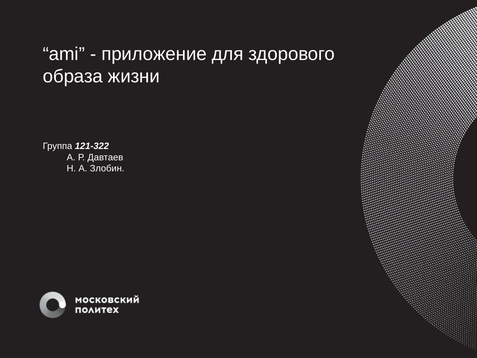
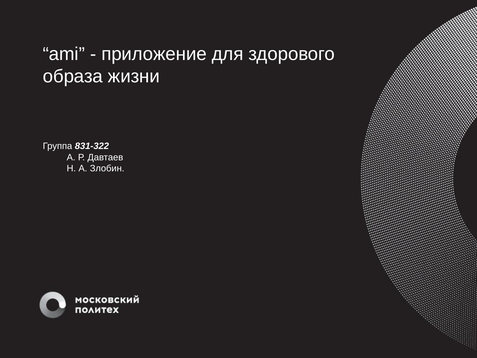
121-322: 121-322 -> 831-322 (92, 146)
